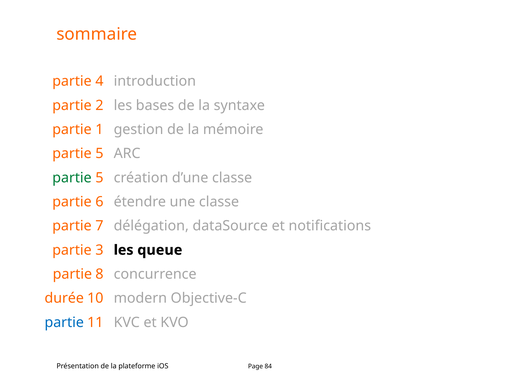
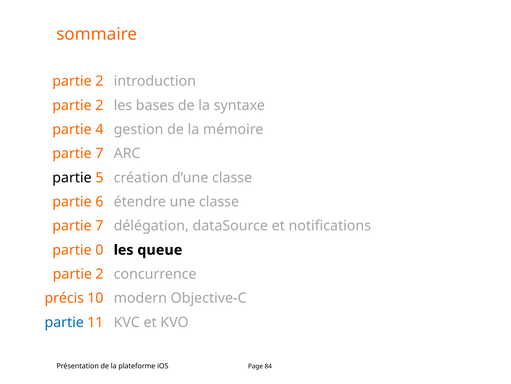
4: 4 -> 2 (99, 81)
1: 1 -> 4 (99, 129)
5: 5 -> 7 (99, 153)
partie colour: green -> black (72, 177)
3: 3 -> 0 (99, 250)
8: 8 -> 2 (99, 274)
durée: durée -> précis (64, 298)
